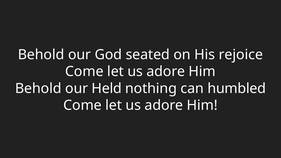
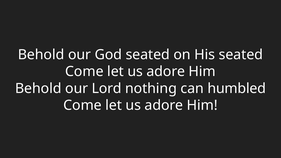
His rejoice: rejoice -> seated (241, 55)
Held: Held -> Lord (107, 88)
